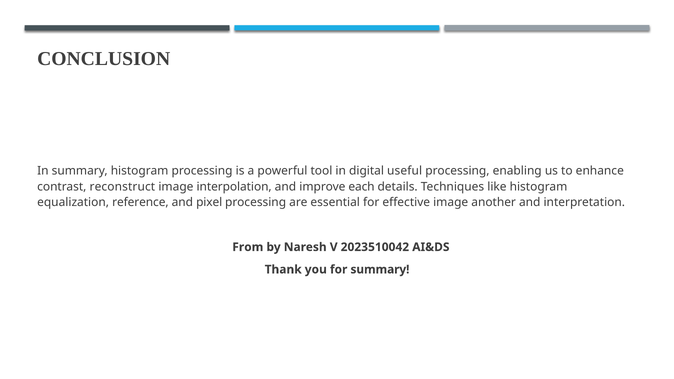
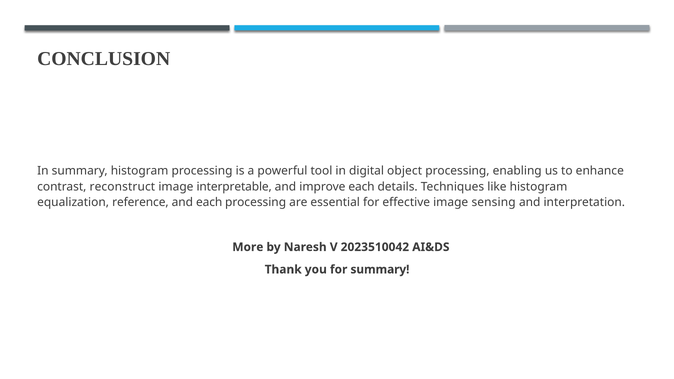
useful: useful -> object (405, 171)
interpolation: interpolation -> interpretable (234, 187)
and pixel: pixel -> each (209, 202)
another: another -> sensing (494, 202)
From: From -> More (248, 247)
